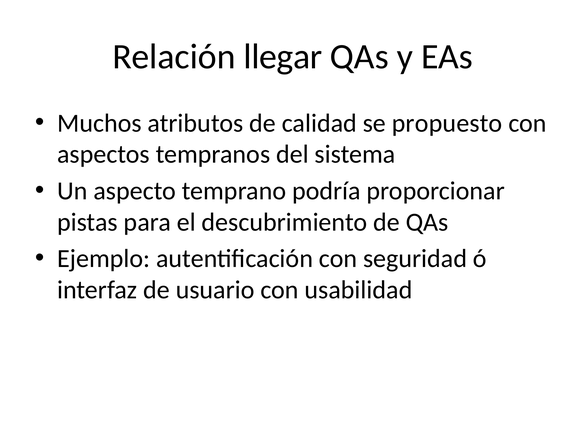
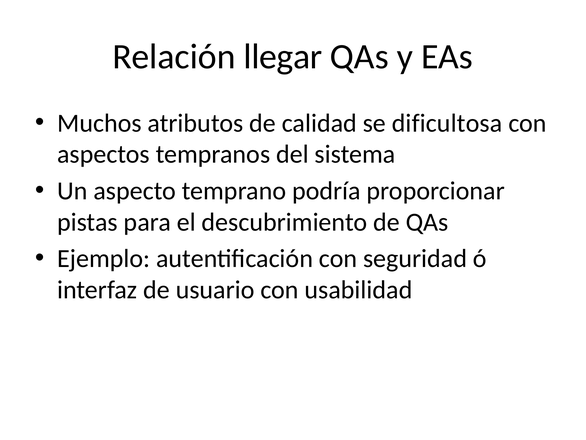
propuesto: propuesto -> dificultosa (447, 123)
